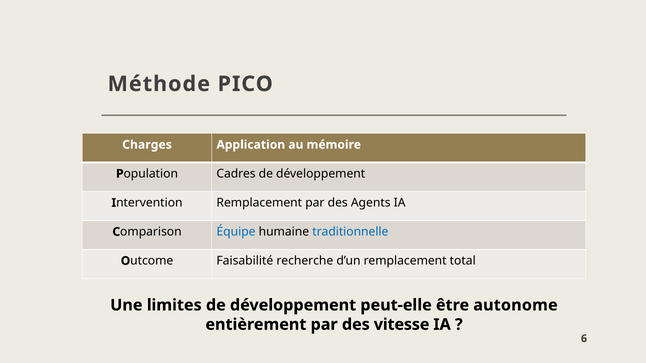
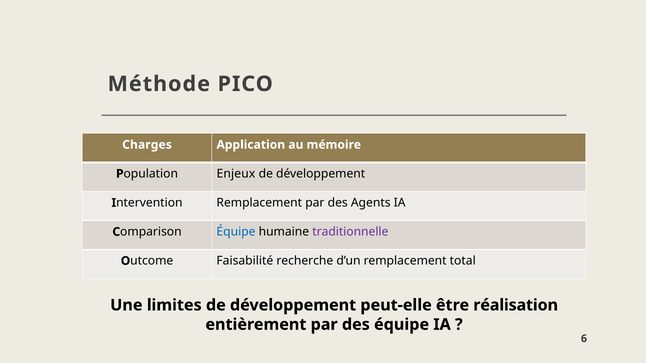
Cadres: Cadres -> Enjeux (236, 174)
traditionnelle colour: blue -> purple (350, 232)
autonome: autonome -> réalisation (516, 305)
des vitesse: vitesse -> équipe (402, 325)
